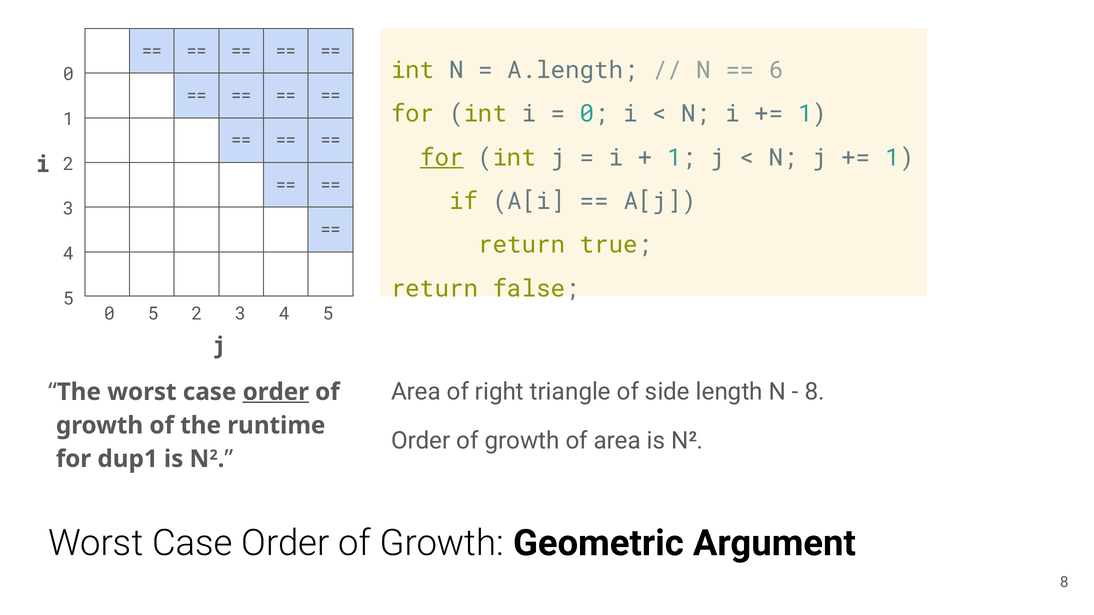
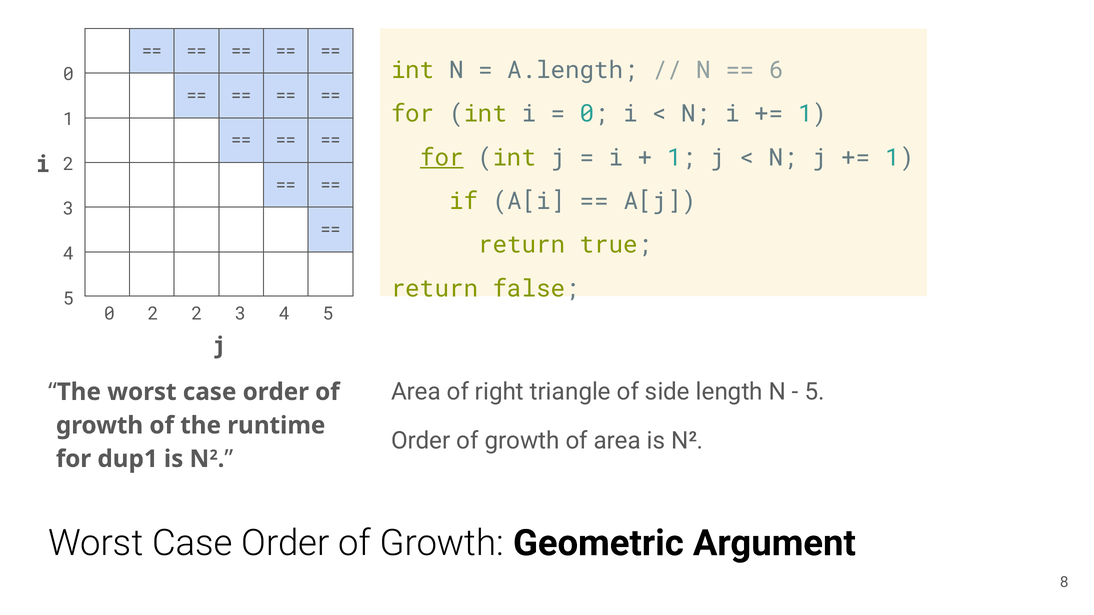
0 5: 5 -> 2 (153, 314)
8: 8 -> 5 (815, 392)
order underline: present -> none (276, 392)
